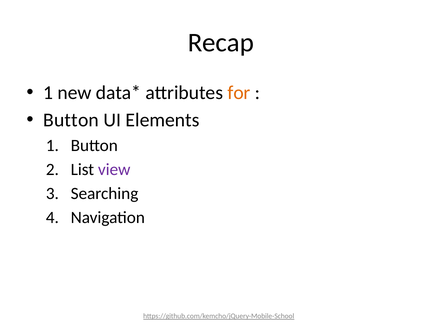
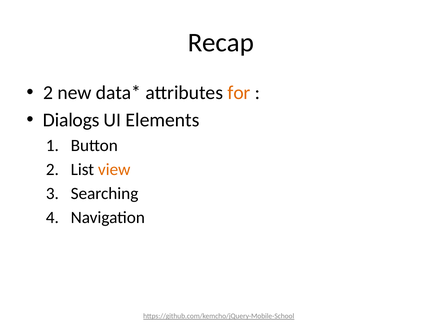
1: 1 -> 2 (48, 93)
Button: Button -> Dialogs (71, 120)
view colour: purple -> orange (114, 170)
